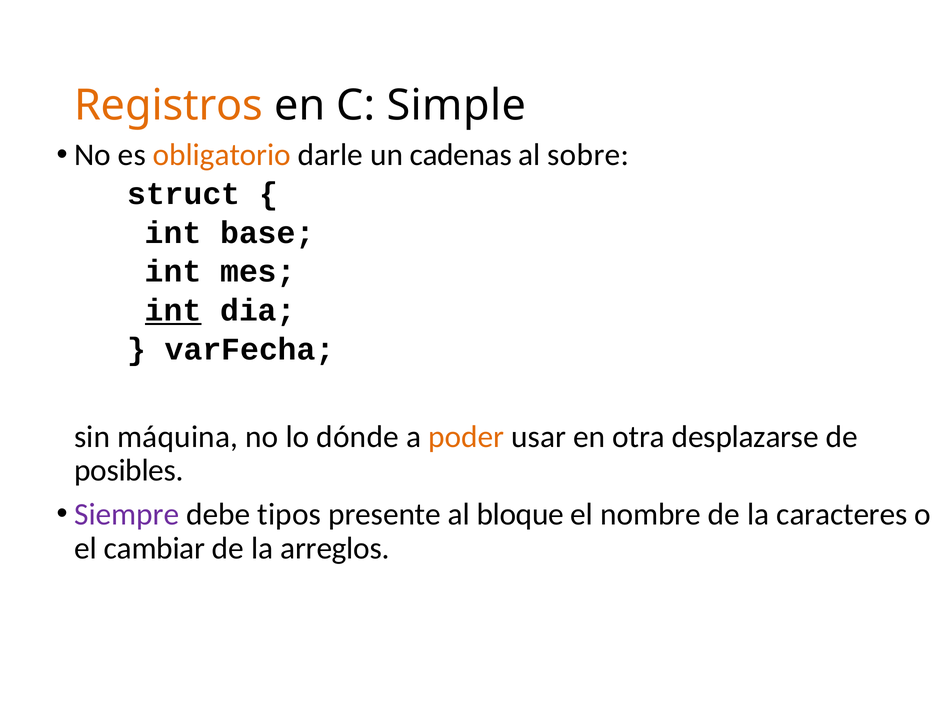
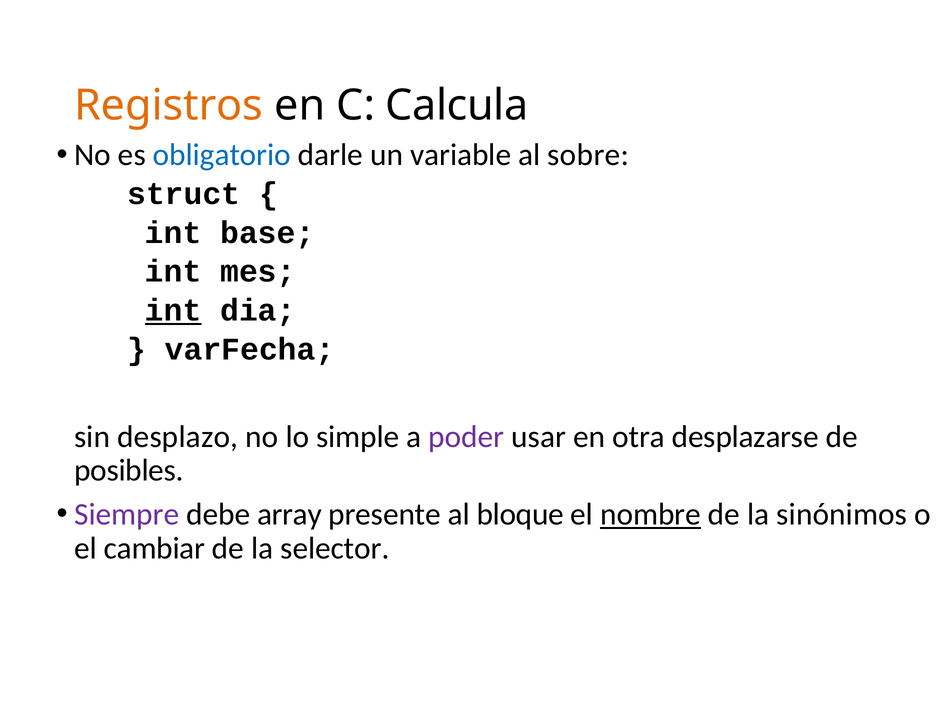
Simple: Simple -> Calcula (457, 106)
obligatorio colour: orange -> blue (222, 155)
cadenas: cadenas -> variable (461, 155)
máquina: máquina -> desplazo (178, 436)
dónde: dónde -> simple (358, 436)
poder colour: orange -> purple (466, 436)
tipos: tipos -> array (289, 514)
nombre underline: none -> present (651, 514)
caracteres: caracteres -> sinónimos (842, 514)
arreglos: arreglos -> selector (335, 548)
